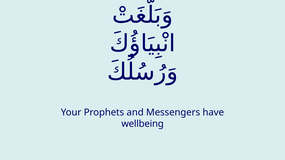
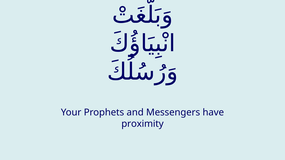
wellbeing: wellbeing -> proximity (143, 124)
